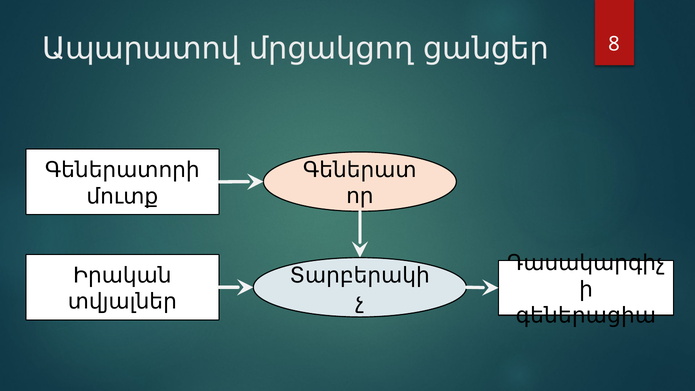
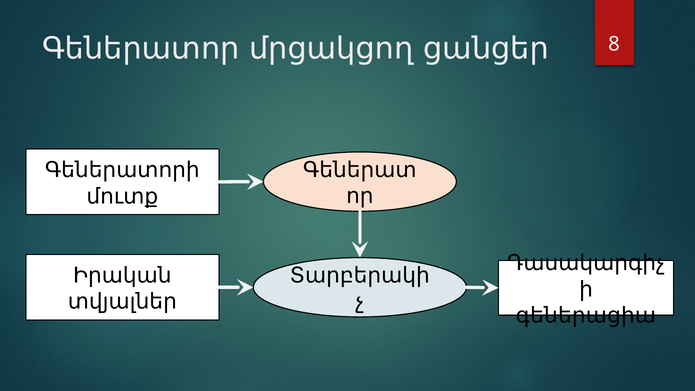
Ապարատով: Ապարատով -> Գեներատոր (141, 49)
